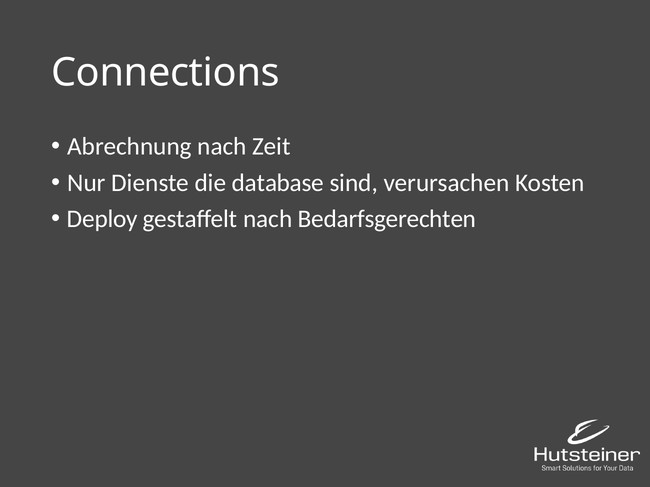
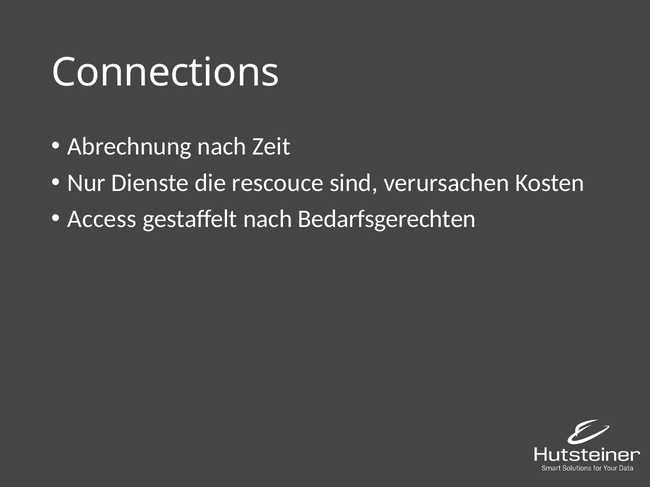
database: database -> rescouce (278, 183)
Deploy: Deploy -> Access (102, 219)
